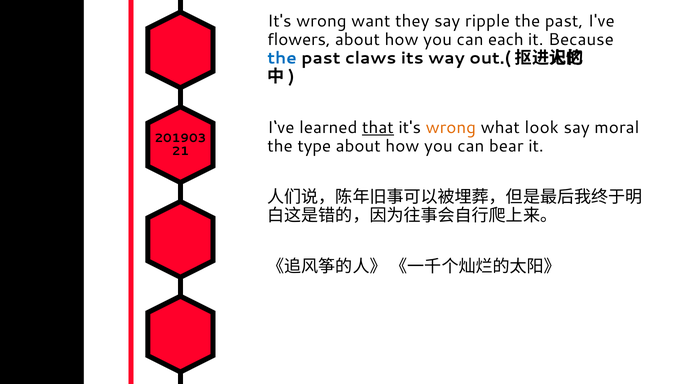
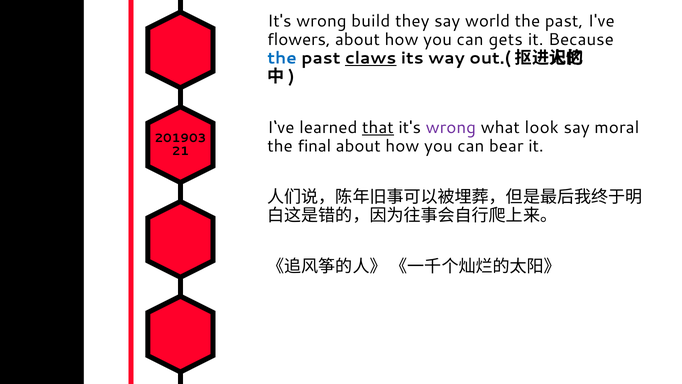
want: want -> build (371, 21)
ripple: ripple -> world (488, 21)
each: each -> gets (506, 39)
claws underline: none -> present (371, 58)
wrong colour: orange -> purple (451, 127)
type: type -> final (314, 146)
